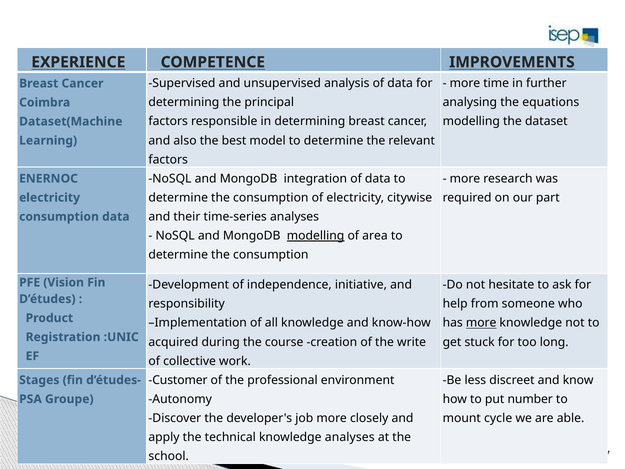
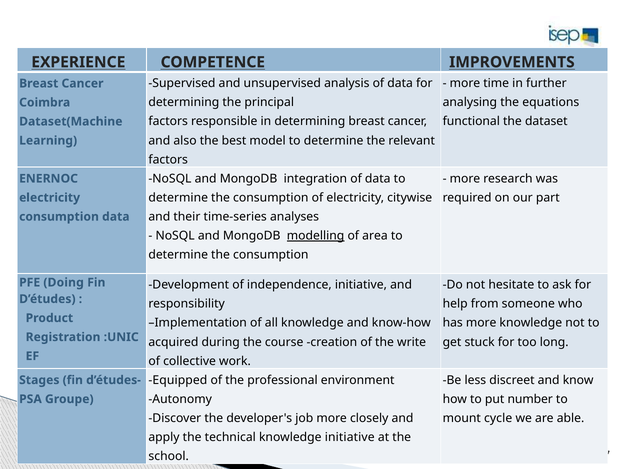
modelling: modelling -> functional (471, 121)
Vision: Vision -> Doing (64, 282)
more underline: present -> none (481, 323)
Customer: Customer -> Equipped (178, 380)
knowledge analyses: analyses -> initiative (350, 437)
